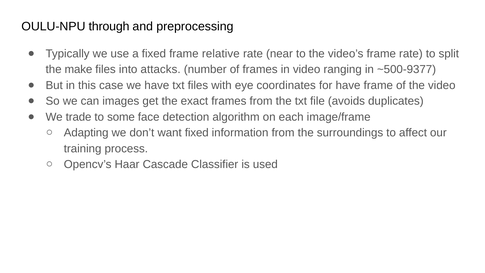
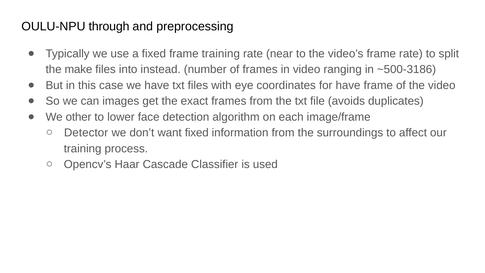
frame relative: relative -> training (221, 54)
attacks: attacks -> instead (161, 69)
~500-9377: ~500-9377 -> ~500-3186 (407, 69)
trade: trade -> other (79, 117)
some: some -> lower (121, 117)
Adapting: Adapting -> Detector (86, 133)
